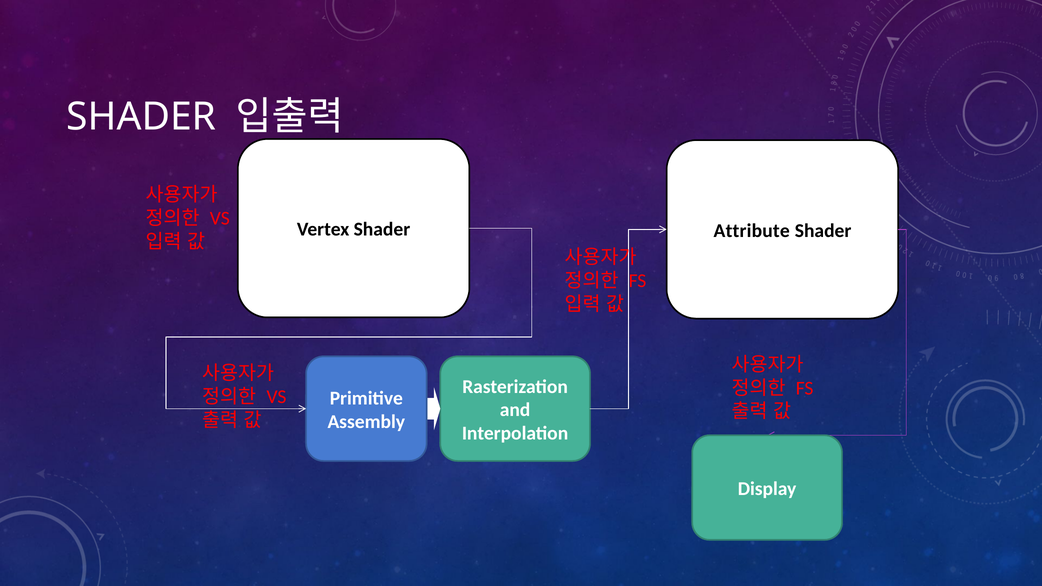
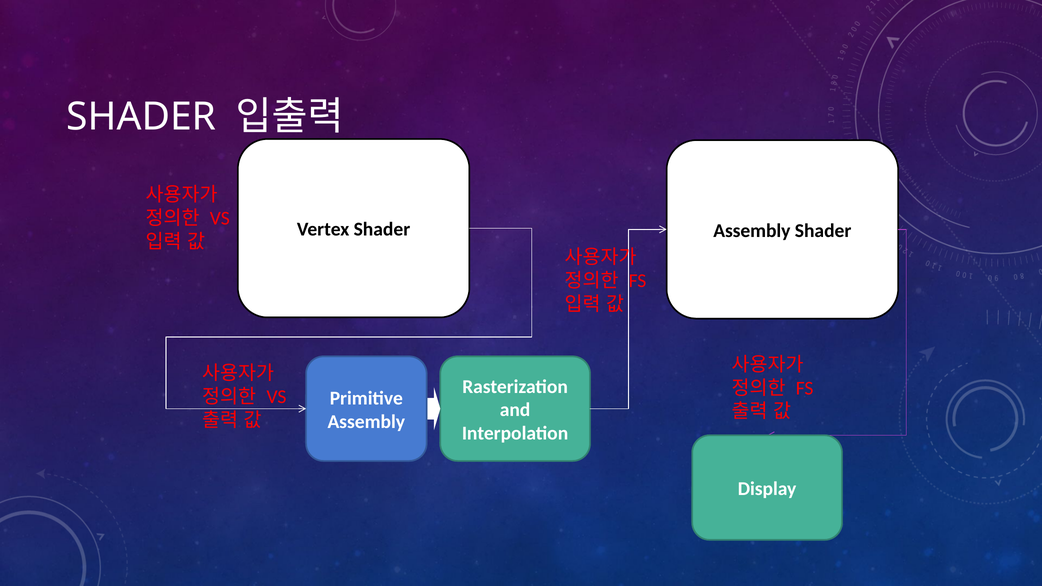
Attribute: Attribute -> Assembly (752, 231)
